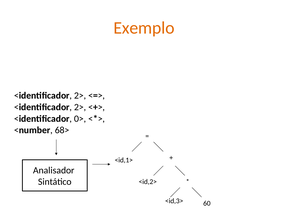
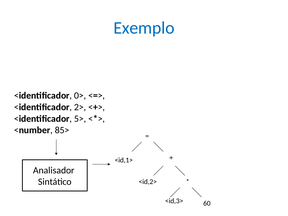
Exemplo colour: orange -> blue (144, 28)
2>: 2> -> 0> (80, 96)
0>: 0> -> 5> (80, 119)
68>: 68> -> 85> (62, 130)
